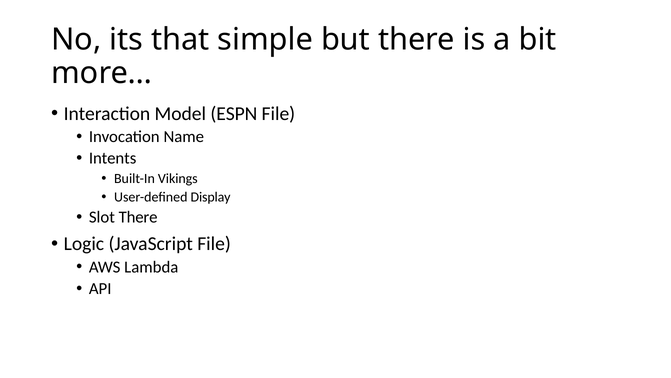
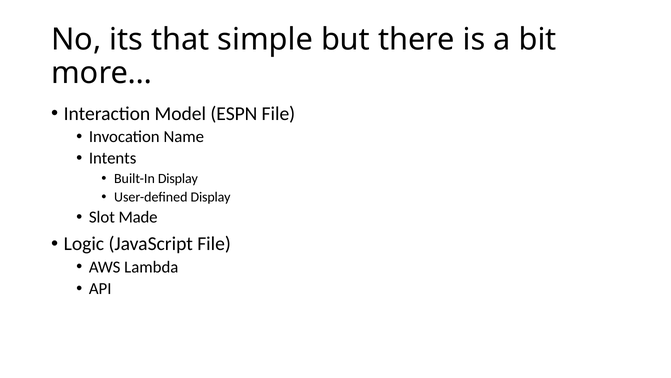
Built-In Vikings: Vikings -> Display (178, 178)
Slot There: There -> Made (138, 217)
